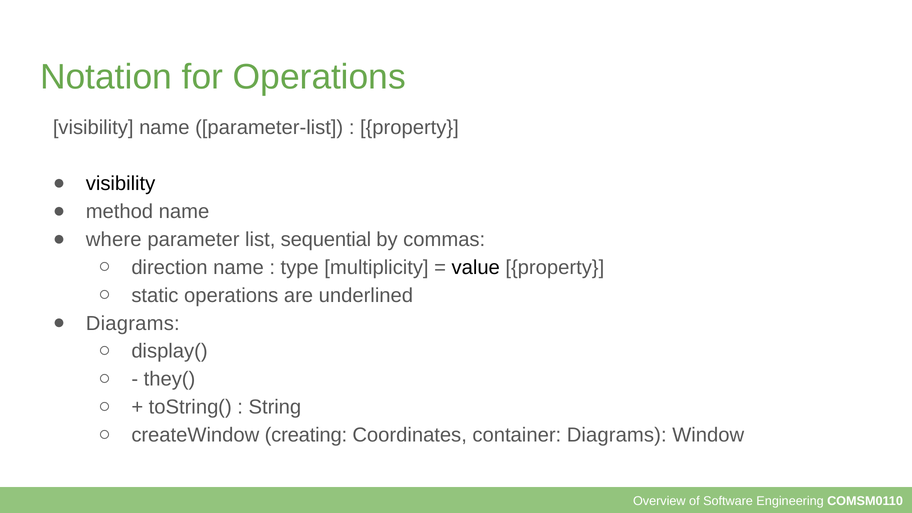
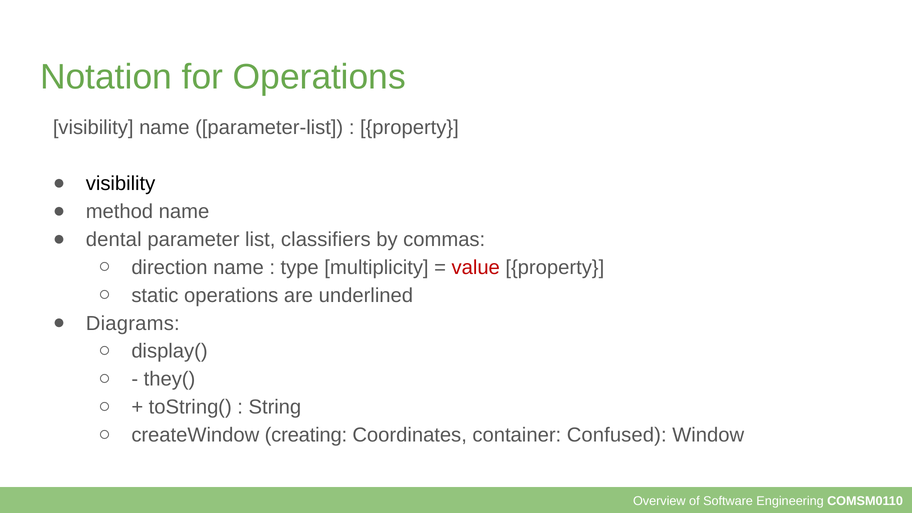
where: where -> dental (114, 240)
sequential: sequential -> classifiers (326, 240)
value colour: black -> red (476, 267)
container Diagrams: Diagrams -> Confused (617, 435)
